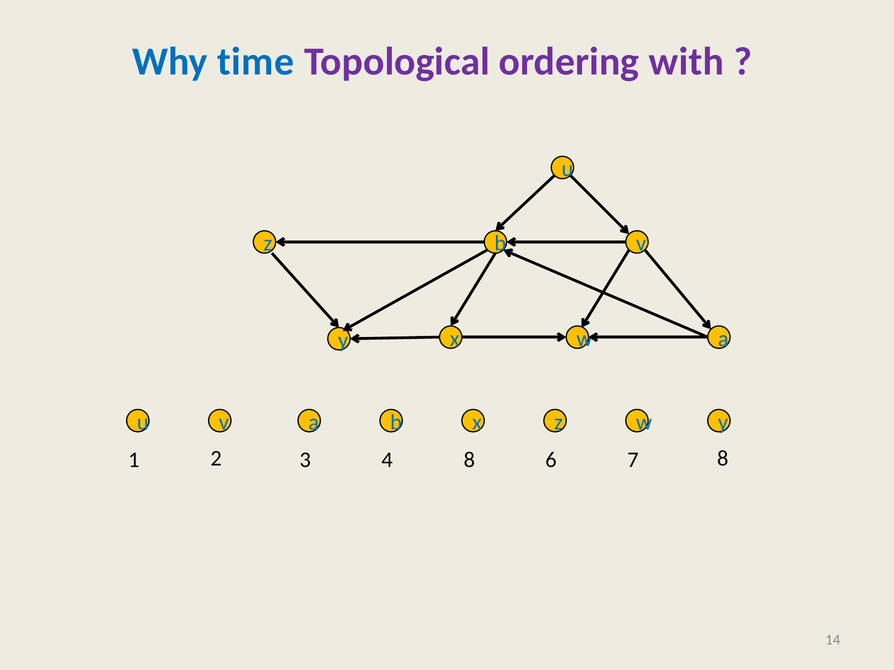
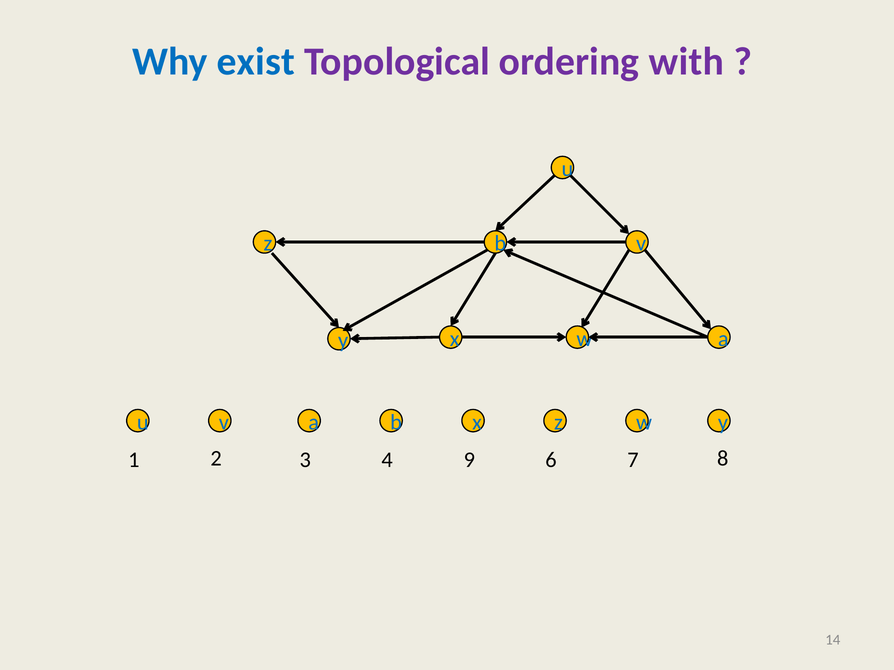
time: time -> exist (256, 62)
4 8: 8 -> 9 (469, 460)
